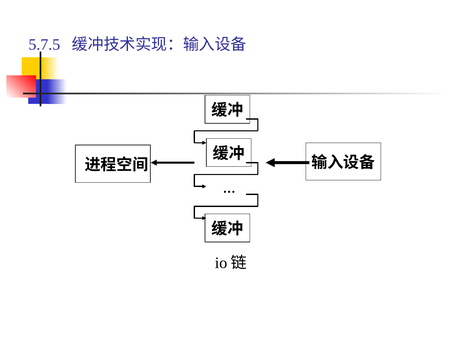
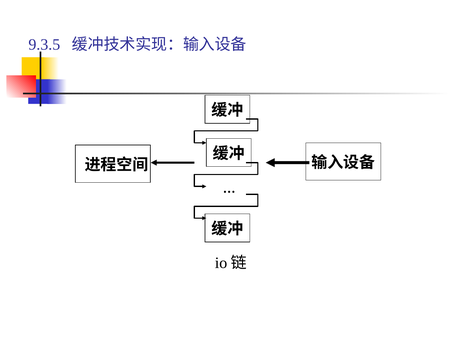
5.7.5: 5.7.5 -> 9.3.5 (44, 45)
